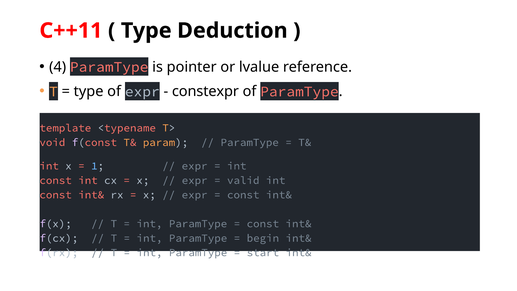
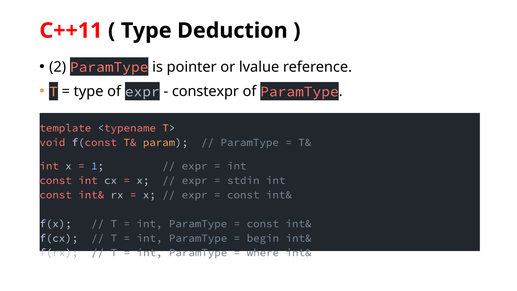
4: 4 -> 2 (58, 67)
valid: valid -> stdin (243, 180)
start: start -> where (263, 252)
